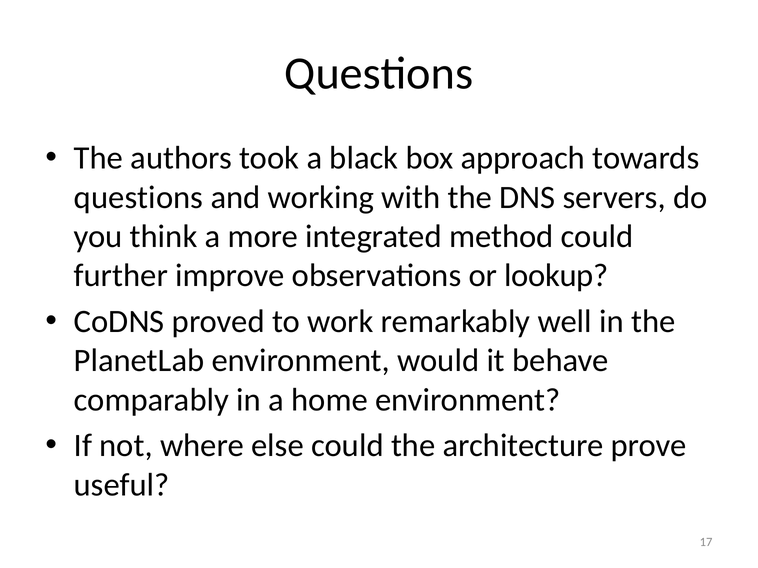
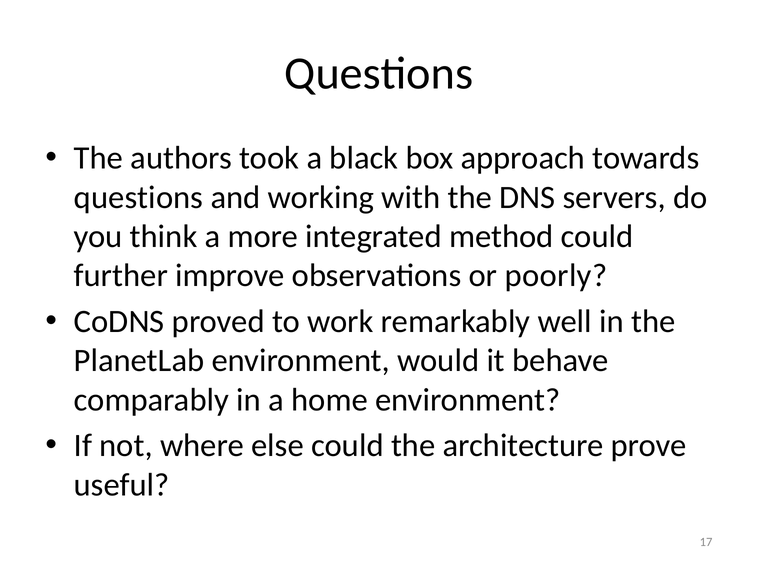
lookup: lookup -> poorly (556, 276)
